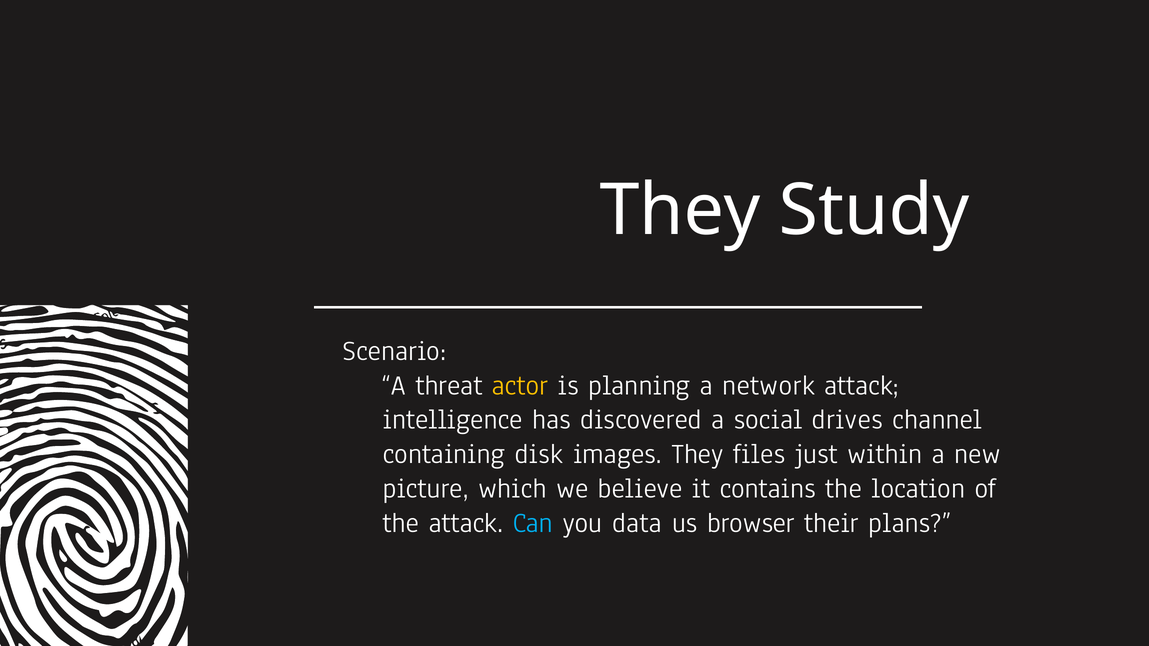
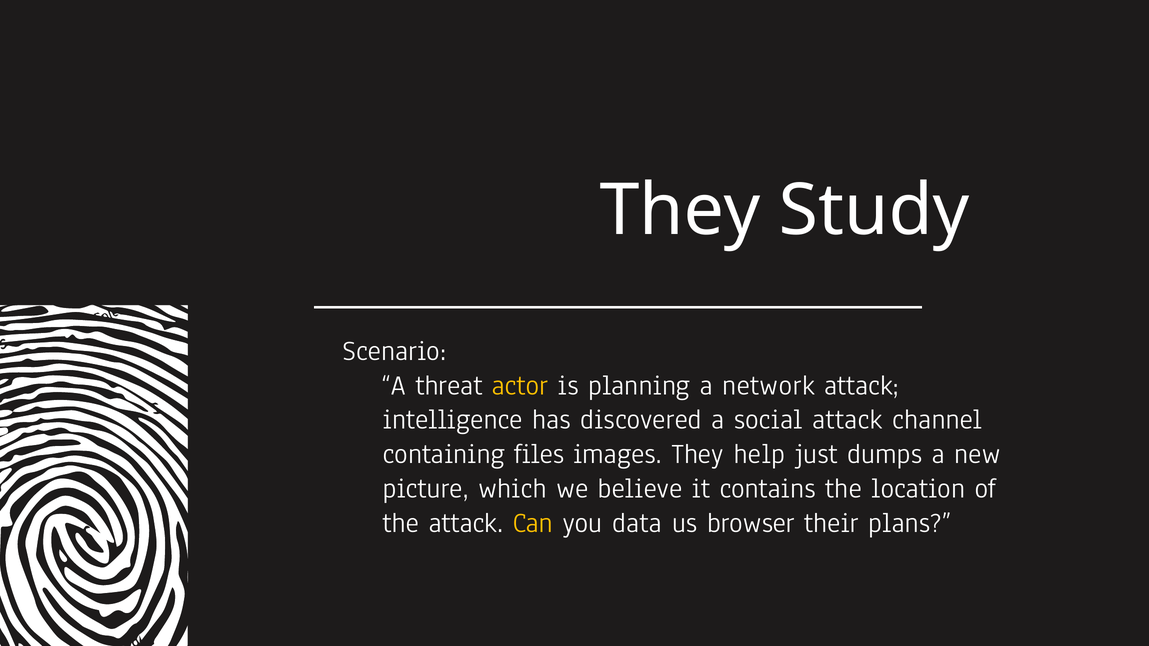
social drives: drives -> attack (847, 420)
disk: disk -> files (539, 454)
files: files -> help (759, 454)
within: within -> dumps (885, 454)
Can colour: light blue -> yellow (533, 523)
